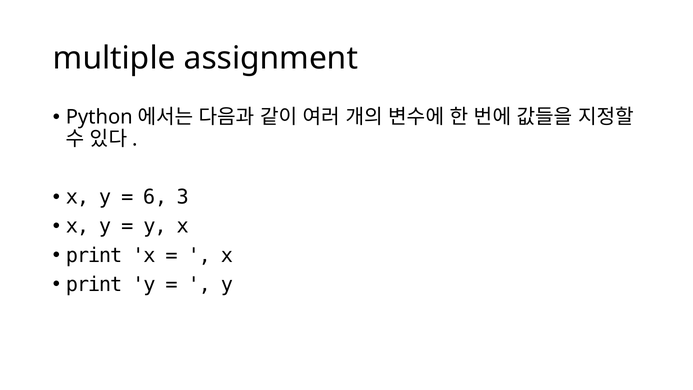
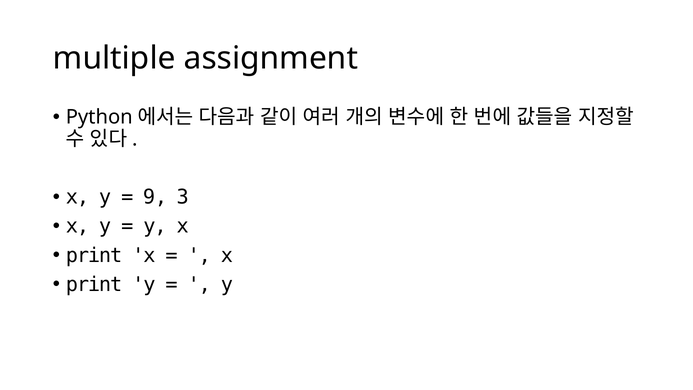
6: 6 -> 9 (155, 197)
